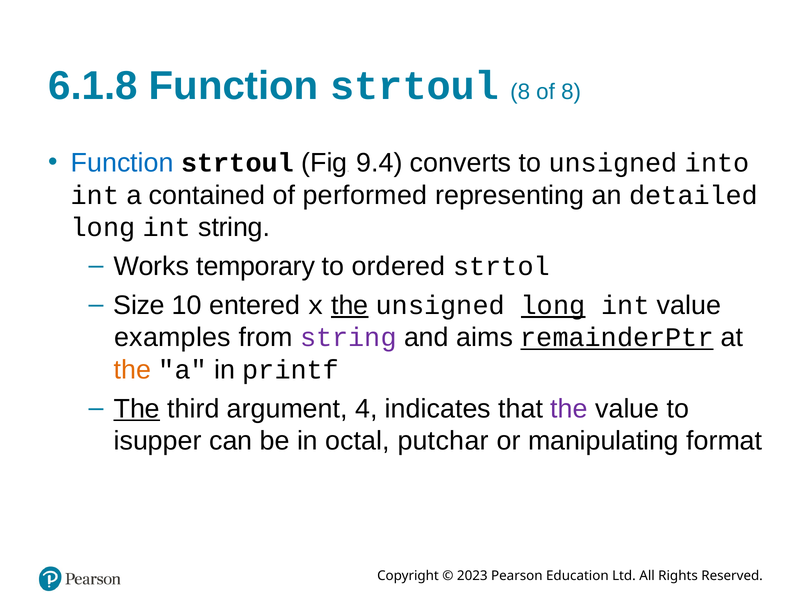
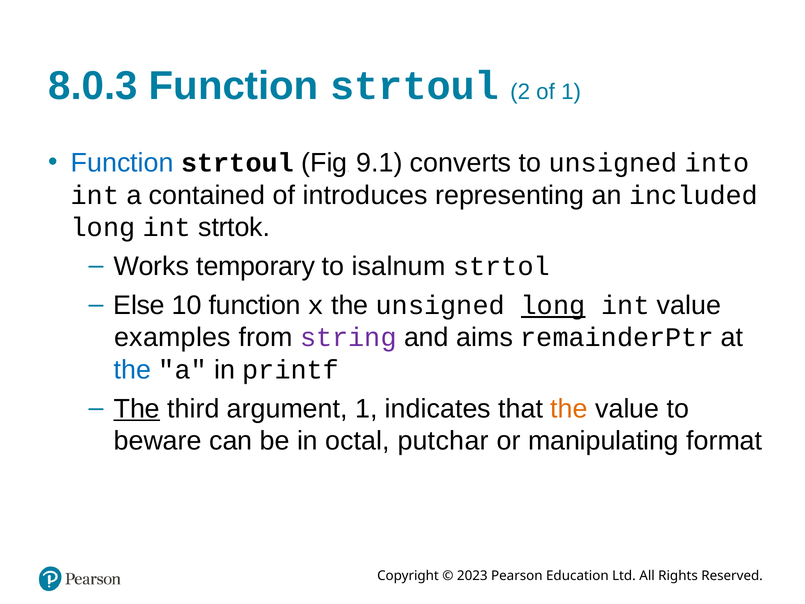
6.1.8: 6.1.8 -> 8.0.3 (93, 86)
strtoul 8: 8 -> 2 (520, 92)
of 8: 8 -> 1 (571, 92)
9.4: 9.4 -> 9.1 (379, 163)
performed: performed -> introduces (365, 195)
detailed: detailed -> included (694, 195)
int string: string -> strtok (234, 227)
ordered: ordered -> isalnum (399, 266)
Size: Size -> Else (139, 305)
10 entered: entered -> function (255, 305)
the underline: present -> none (350, 305)
remainderPtr underline: present -> none (617, 337)
the colour: orange -> blue (132, 370)
argument 4: 4 -> 1 (366, 409)
the colour: purple -> orange (569, 409)
isupper: isupper -> beware (158, 441)
